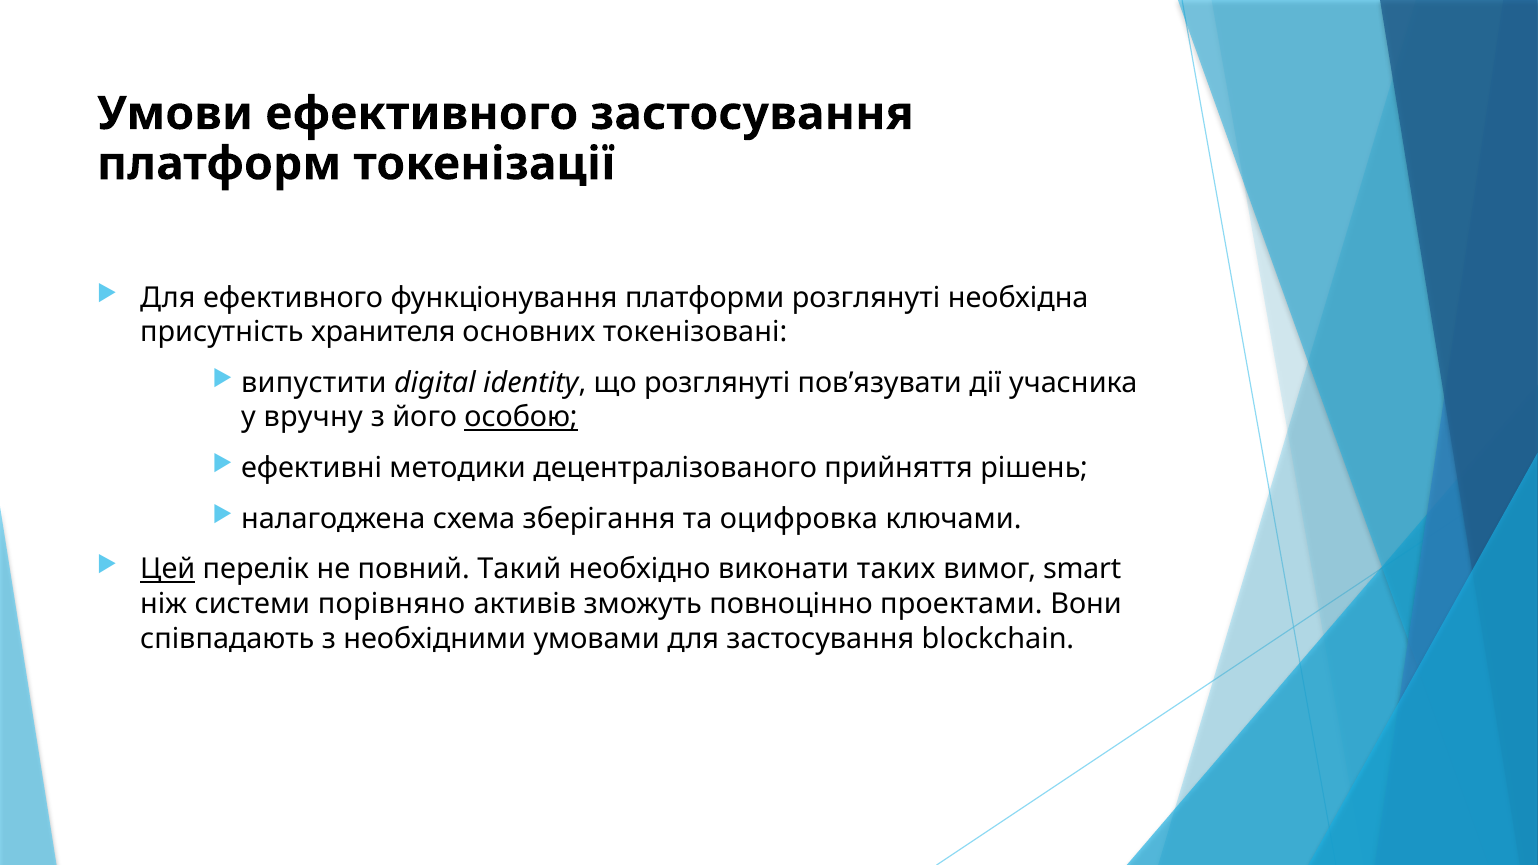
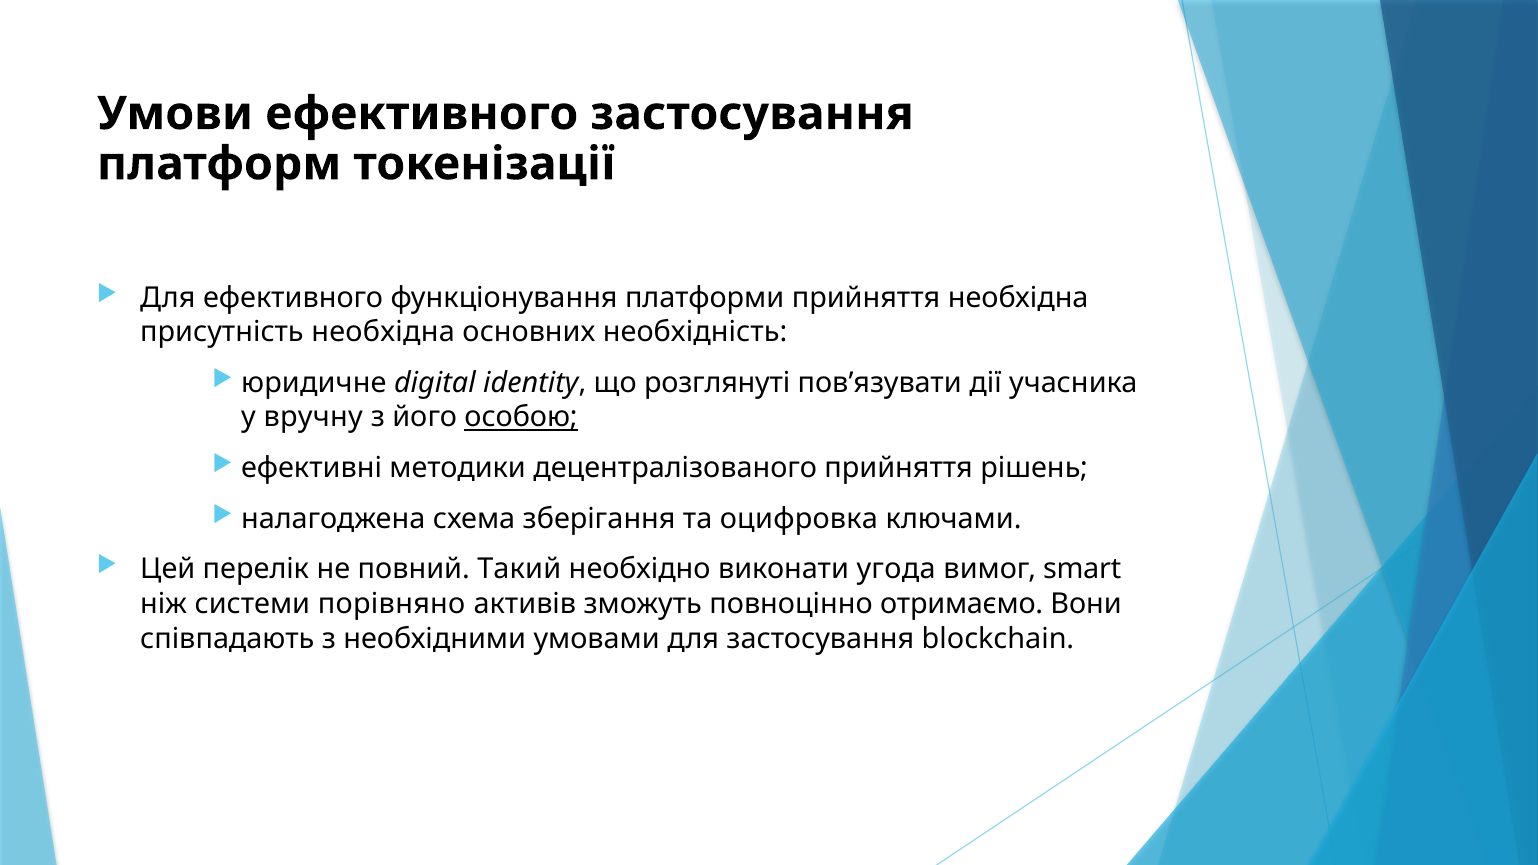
платформи розглянуті: розглянуті -> прийняття (866, 298)
присутність хранителя: хранителя -> необхідна (383, 332)
токенізовані: токенізовані -> необхідність (695, 332)
випустити: випустити -> юридичне (314, 383)
Цей underline: present -> none (168, 569)
таких: таких -> угода (896, 569)
проектами: проектами -> отримаємо (962, 604)
